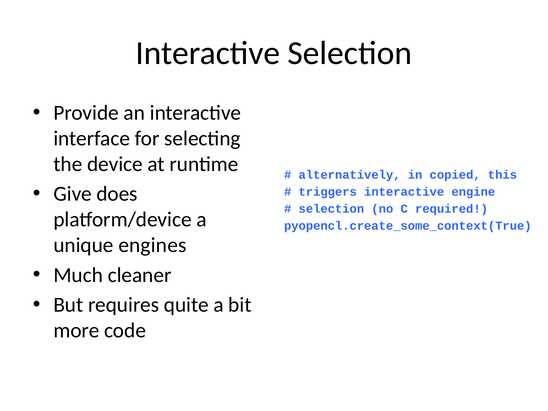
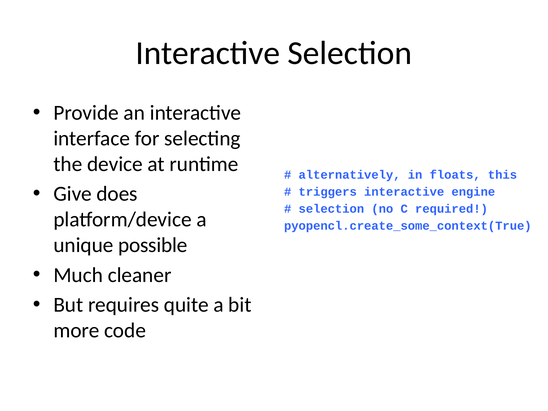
copied: copied -> floats (455, 175)
engines: engines -> possible (153, 245)
